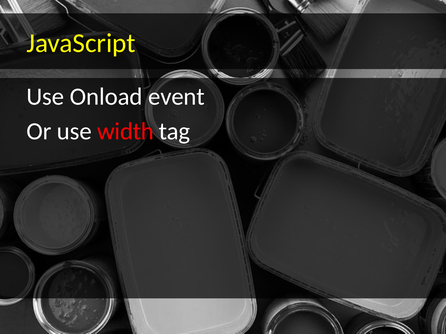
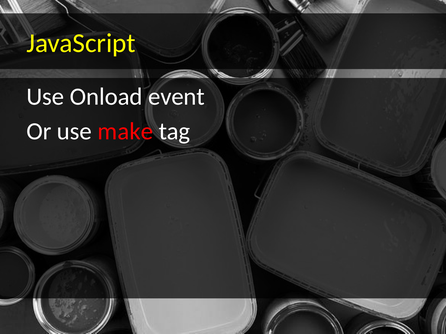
width: width -> make (125, 132)
